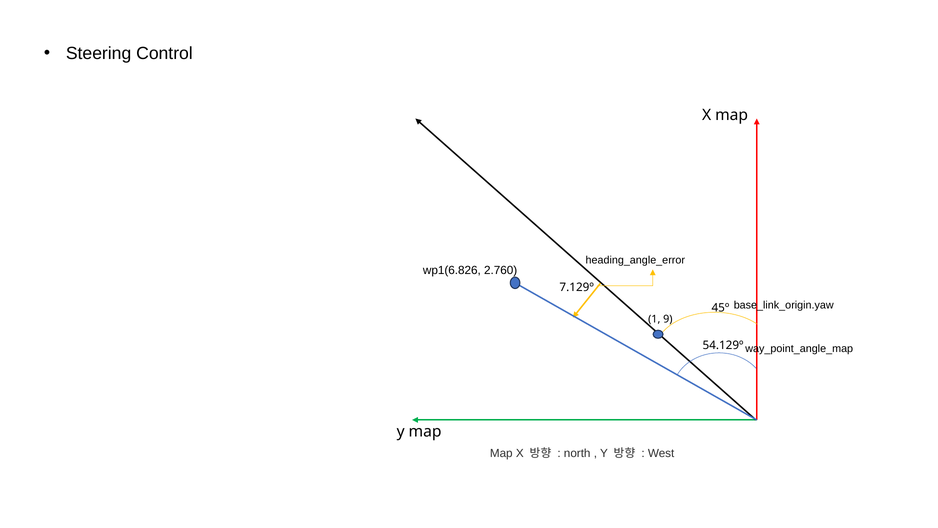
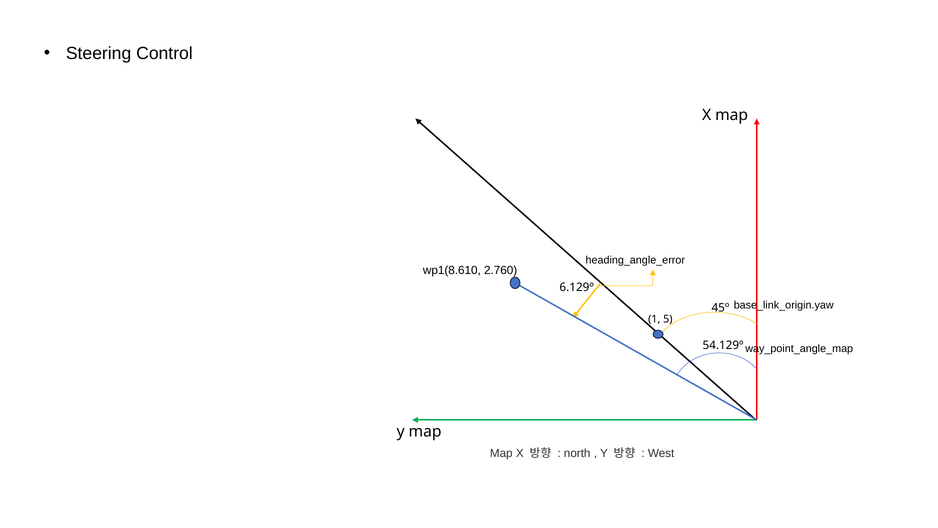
wp1(6.826: wp1(6.826 -> wp1(8.610 (452, 270)
7.129º: 7.129º -> 6.129º (577, 287)
9: 9 -> 5 (668, 319)
